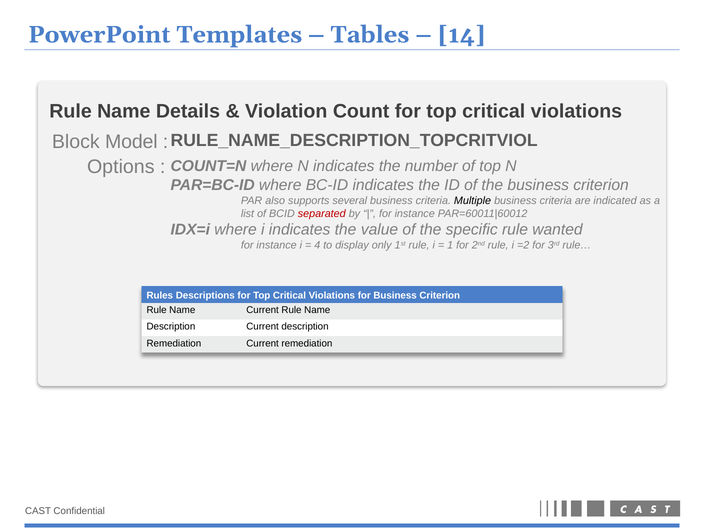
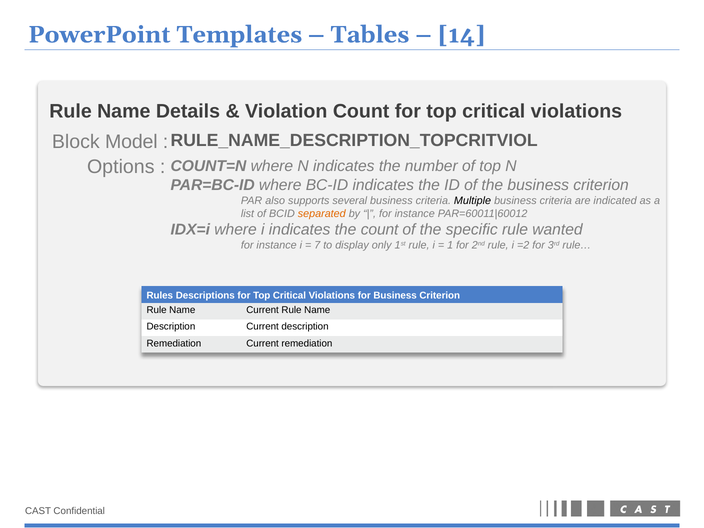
separated colour: red -> orange (322, 213)
the value: value -> count (380, 230)
4: 4 -> 7 (317, 245)
